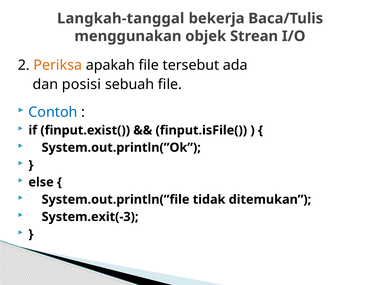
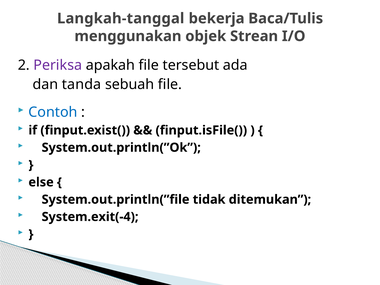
Periksa colour: orange -> purple (58, 65)
posisi: posisi -> tanda (82, 84)
System.exit(-3: System.exit(-3 -> System.exit(-4 (90, 217)
